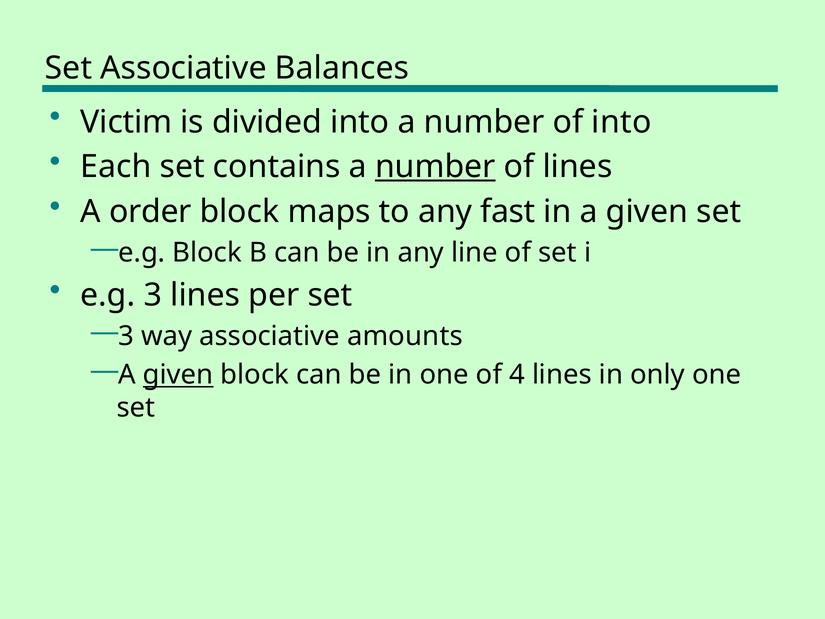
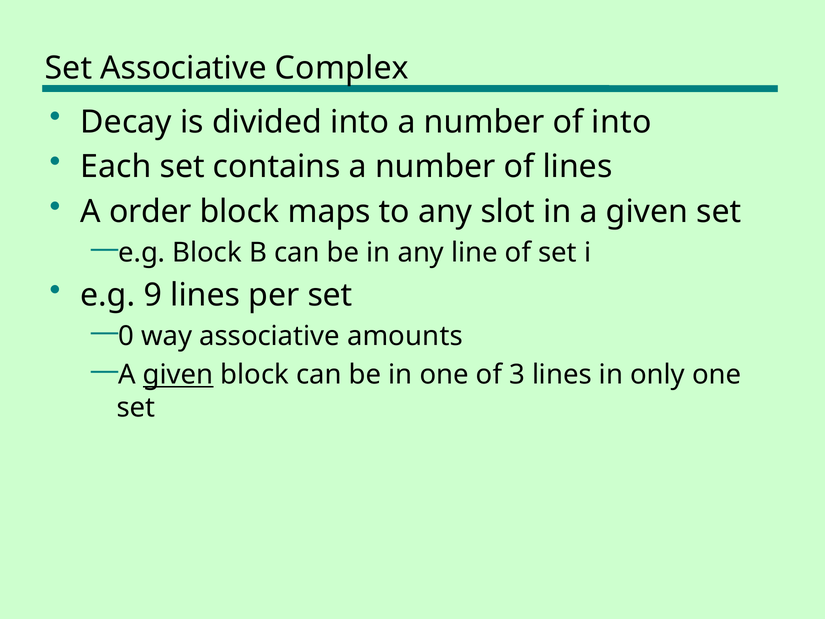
Balances: Balances -> Complex (342, 68)
Victim: Victim -> Decay (126, 122)
number underline: present -> none (435, 167)
fast: fast -> slot (508, 212)
e.g 3: 3 -> 9 (153, 295)
3: 3 -> 0 (126, 336)
4: 4 -> 3 (517, 375)
